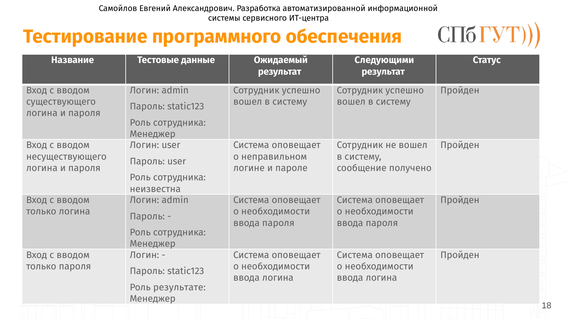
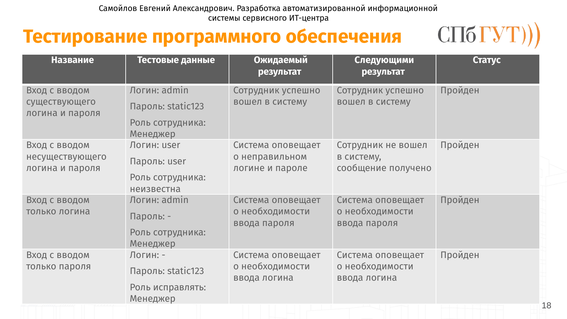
результате: результате -> исправлять (179, 287)
